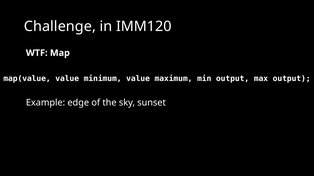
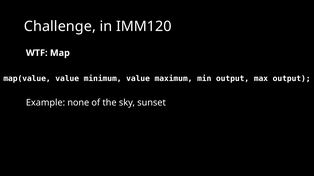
edge: edge -> none (78, 103)
